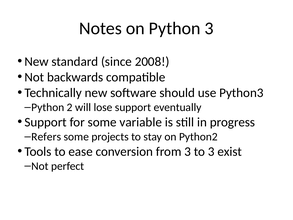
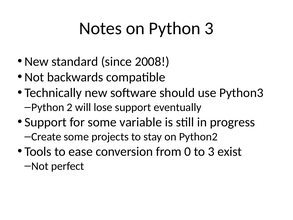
Refers: Refers -> Create (46, 137)
from 3: 3 -> 0 (188, 151)
